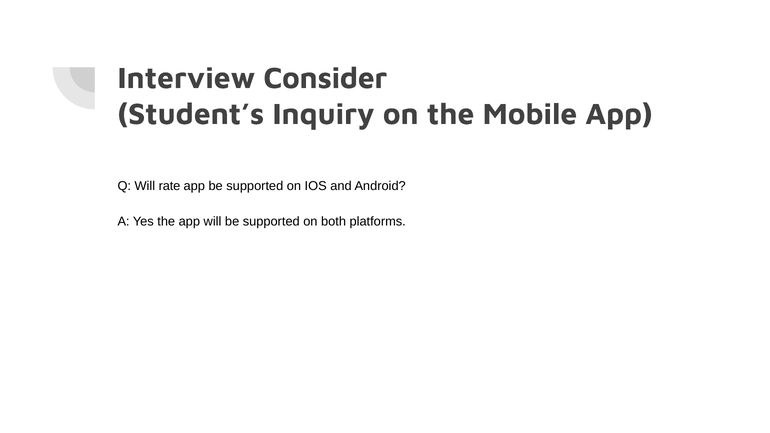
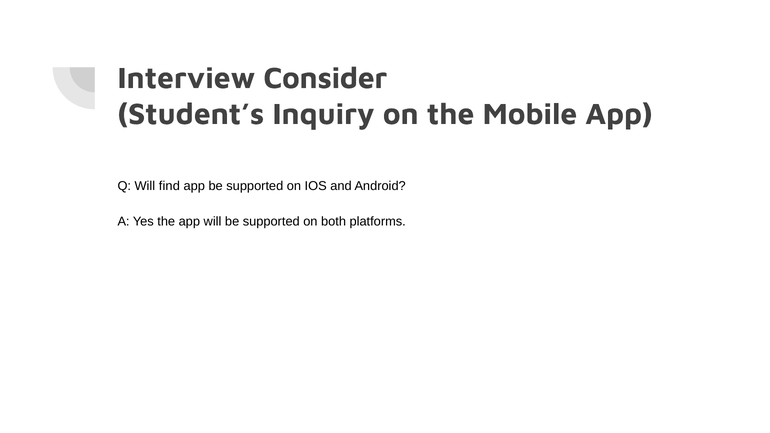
rate: rate -> find (169, 186)
